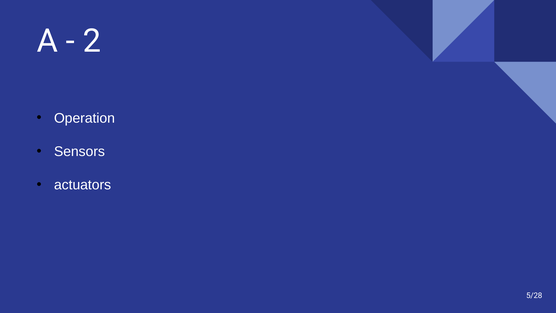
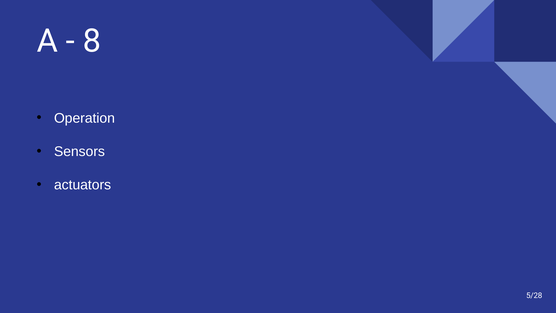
2: 2 -> 8 (92, 41)
